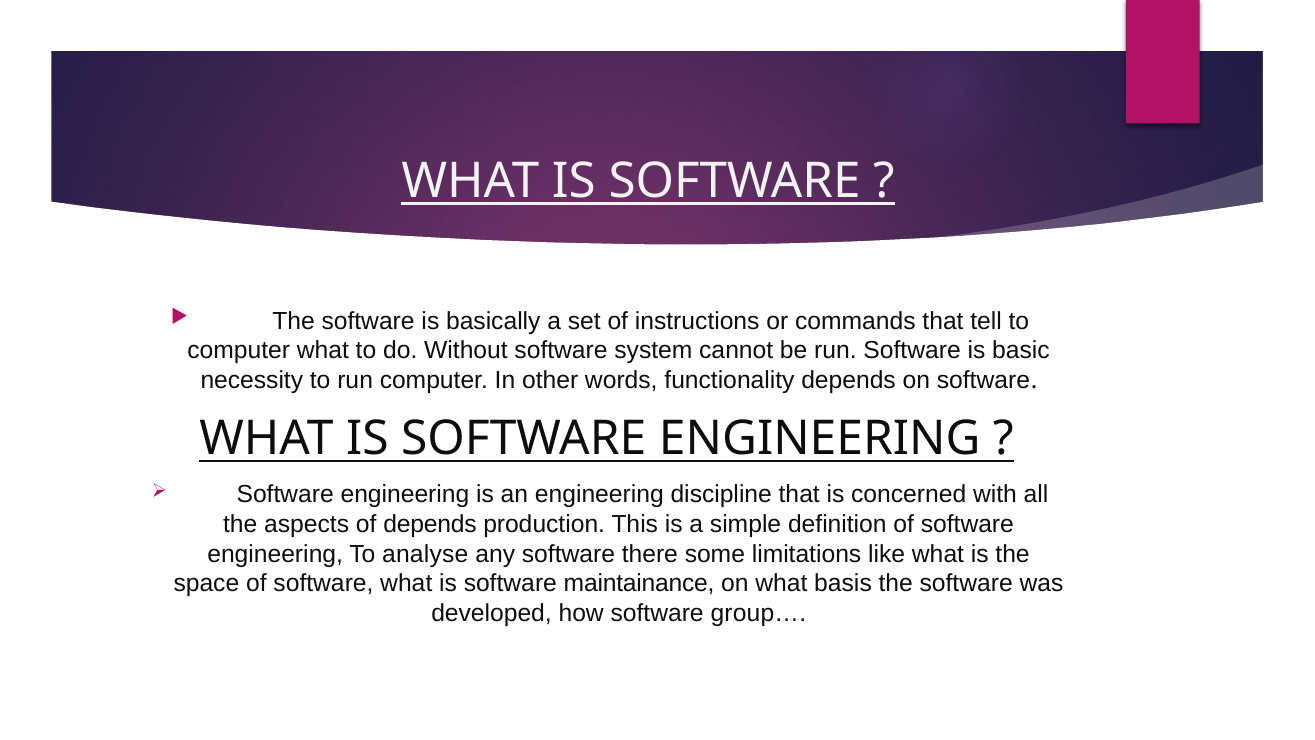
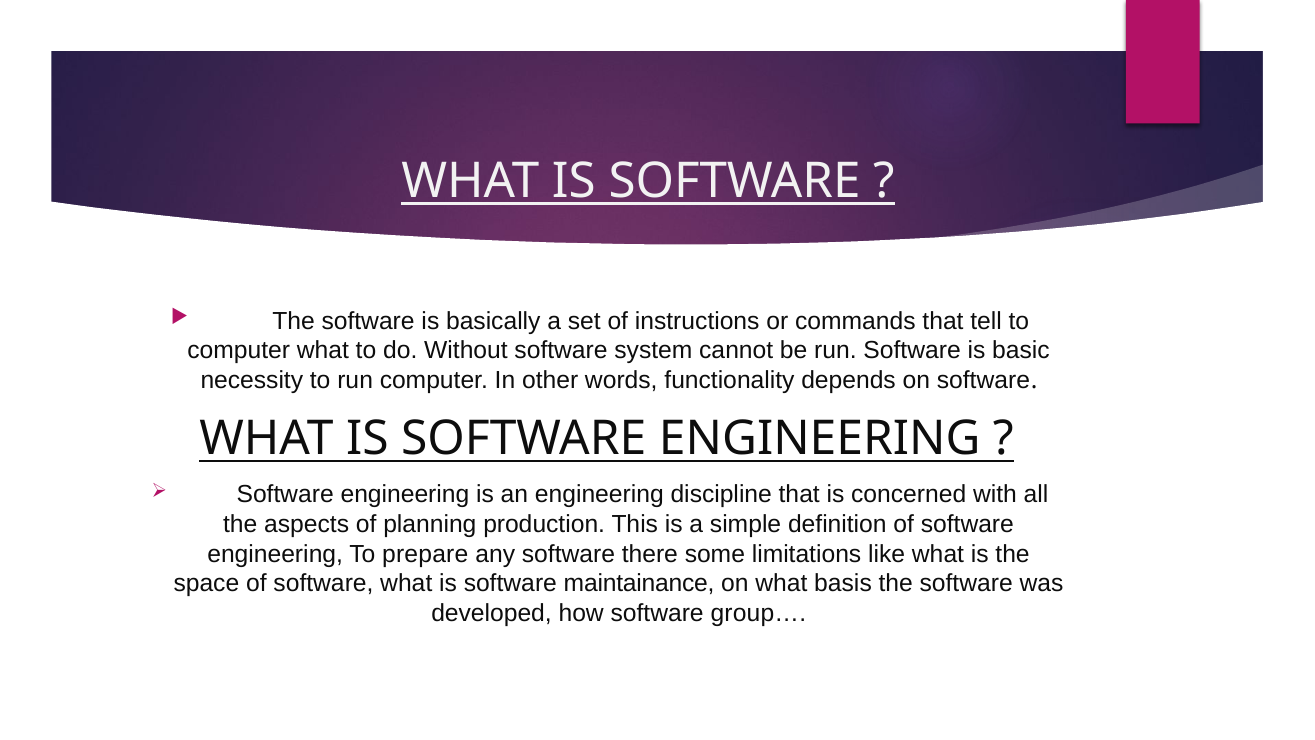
of depends: depends -> planning (430, 524)
analyse: analyse -> prepare (425, 554)
